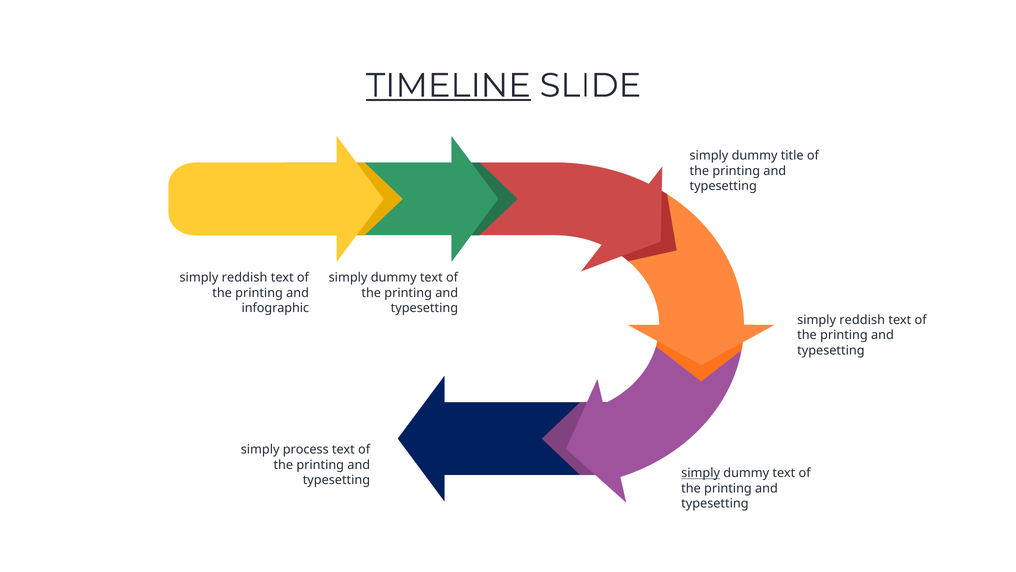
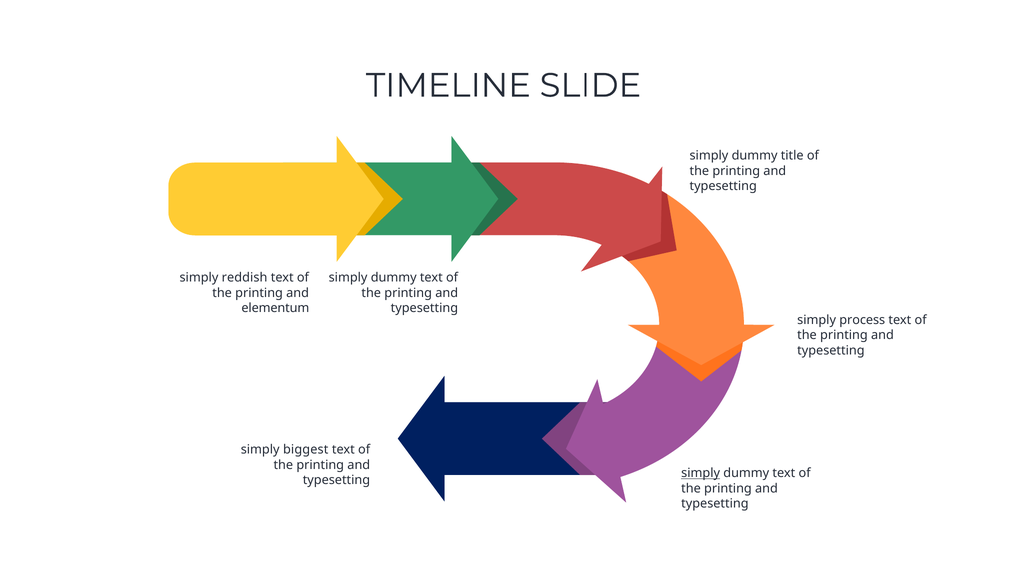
TIMELINE underline: present -> none (448, 85)
infographic: infographic -> elementum (275, 308)
reddish: reddish -> process (862, 320)
process: process -> biggest (306, 449)
